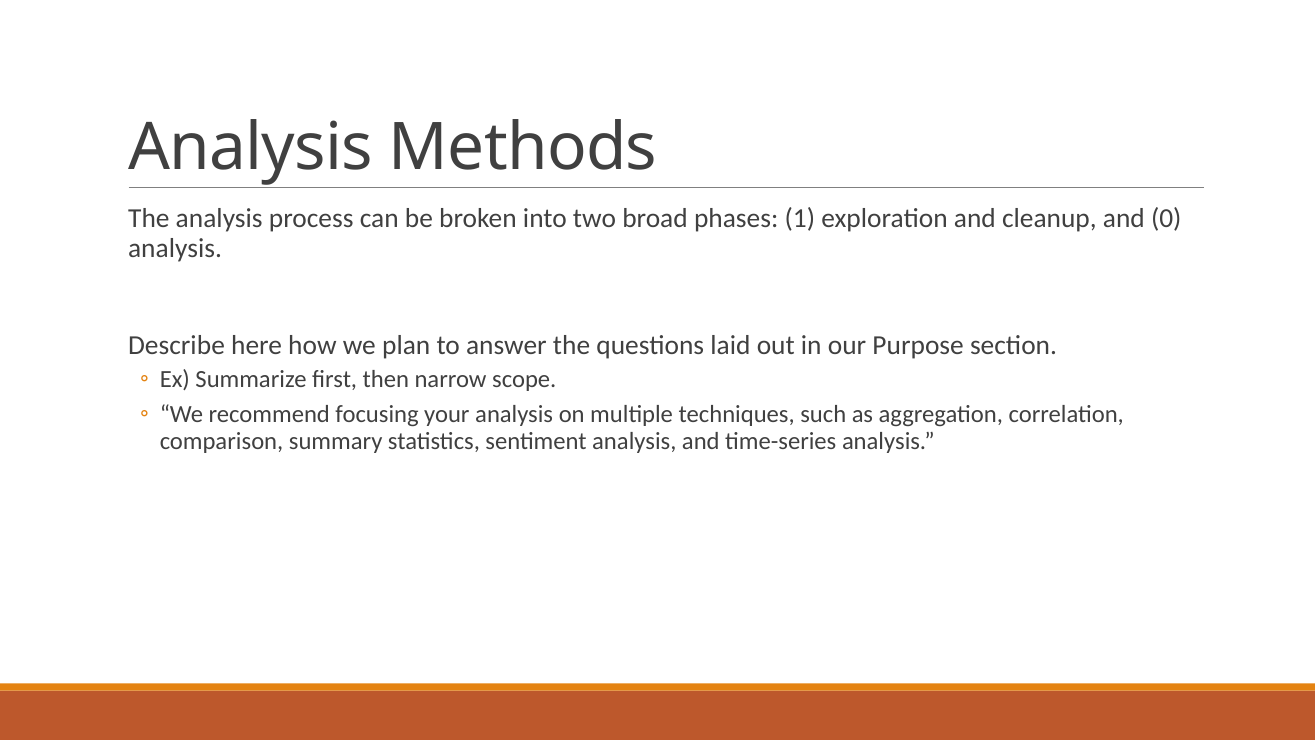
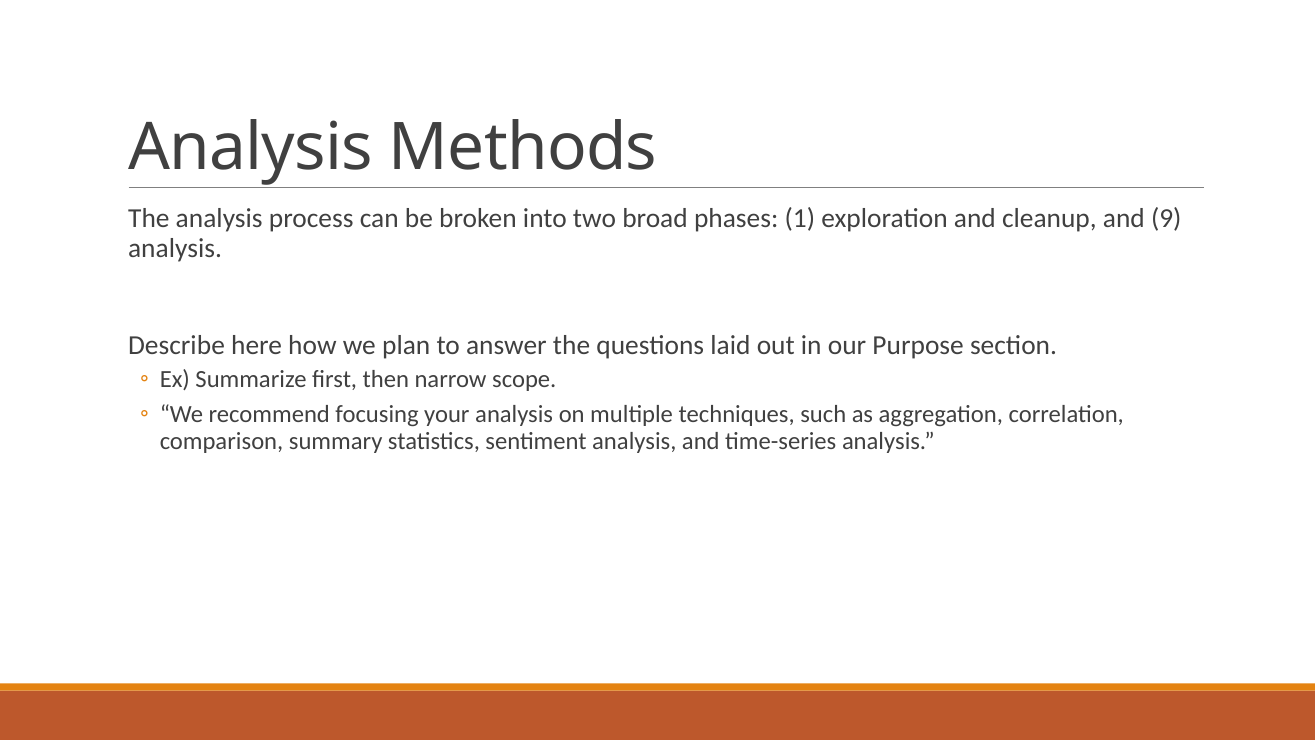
0: 0 -> 9 (1166, 219)
